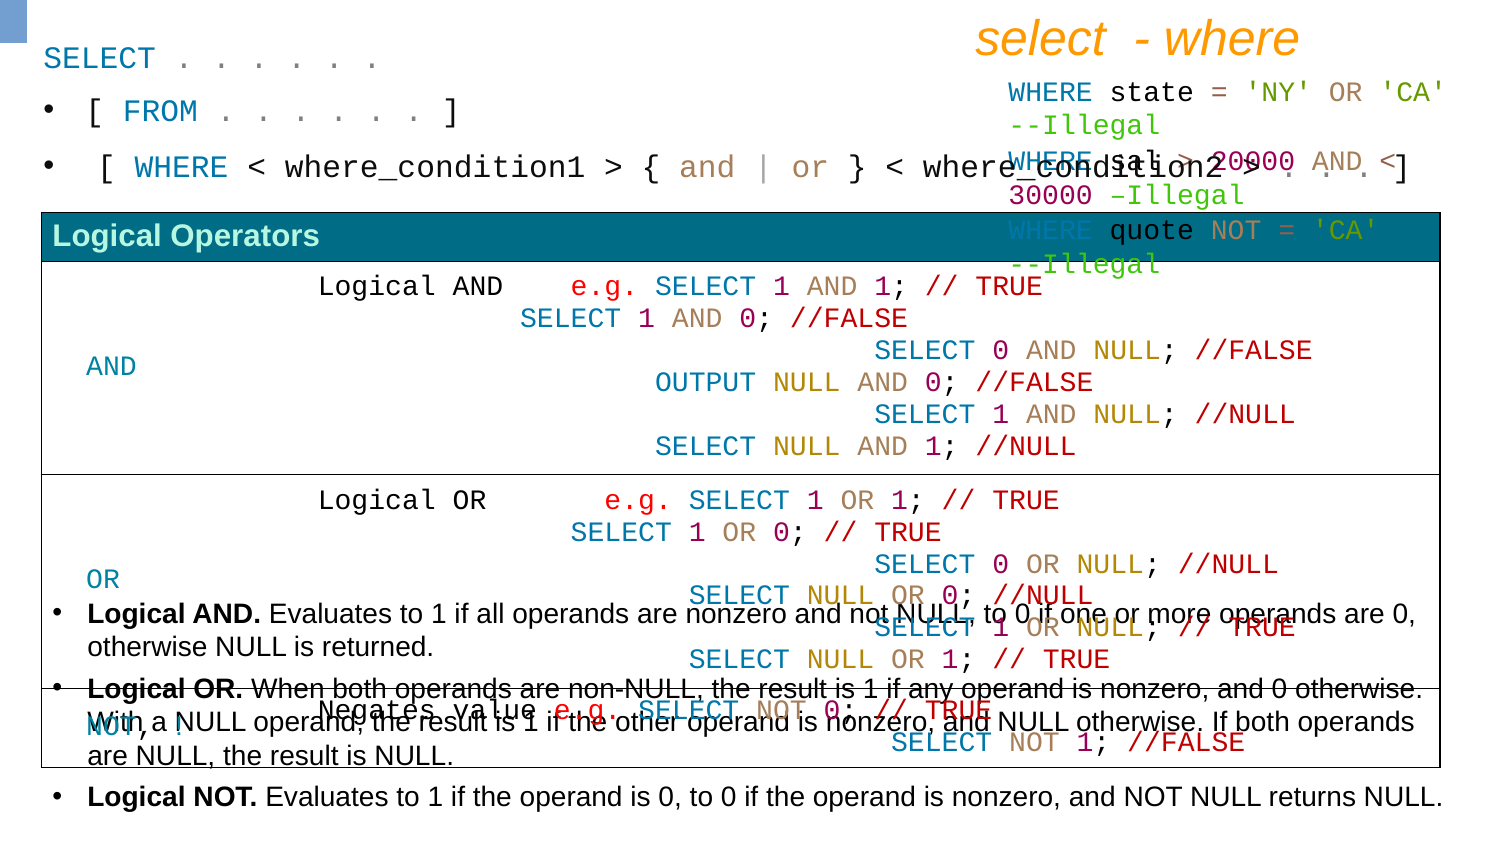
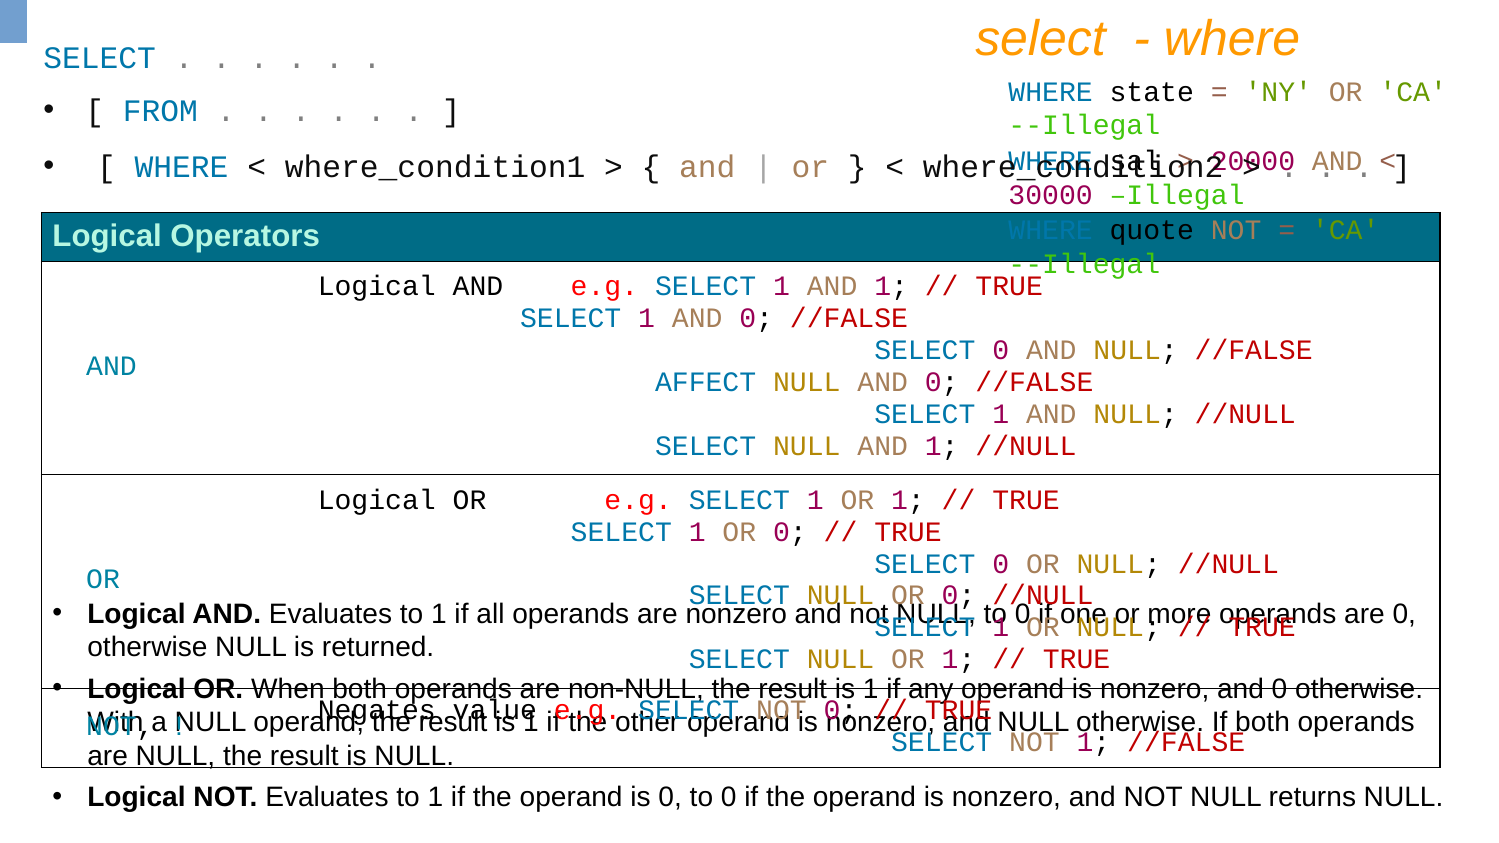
OUTPUT: OUTPUT -> AFFECT (706, 382)
